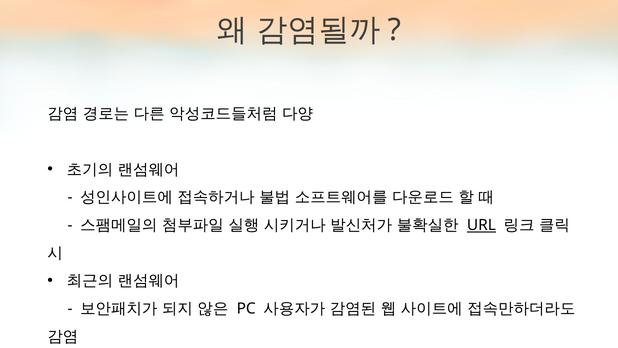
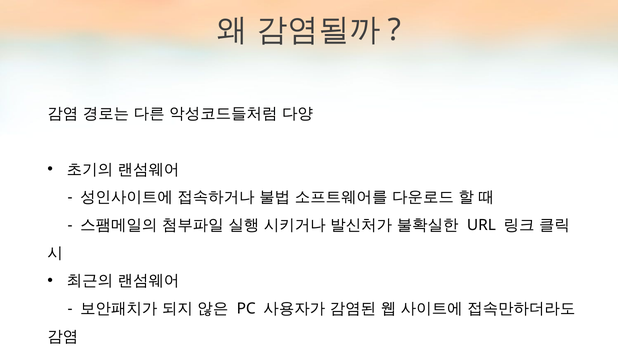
URL underline: present -> none (481, 225)
